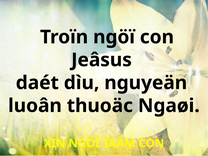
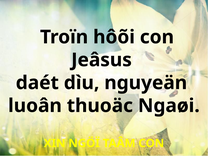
Troïn ngöï: ngöï -> hôõi (114, 37)
